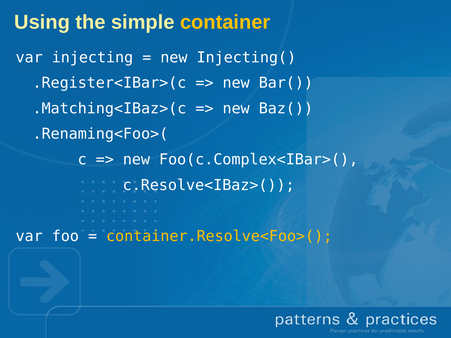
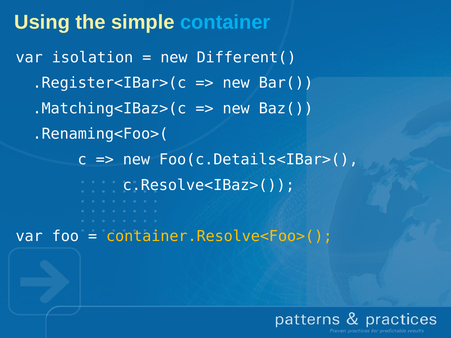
container colour: yellow -> light blue (225, 22)
injecting: injecting -> isolation (92, 57)
Injecting(: Injecting( -> Different( (246, 57)
Foo(c.Complex<IBar>(: Foo(c.Complex<IBar>( -> Foo(c.Details<IBar>( (259, 160)
